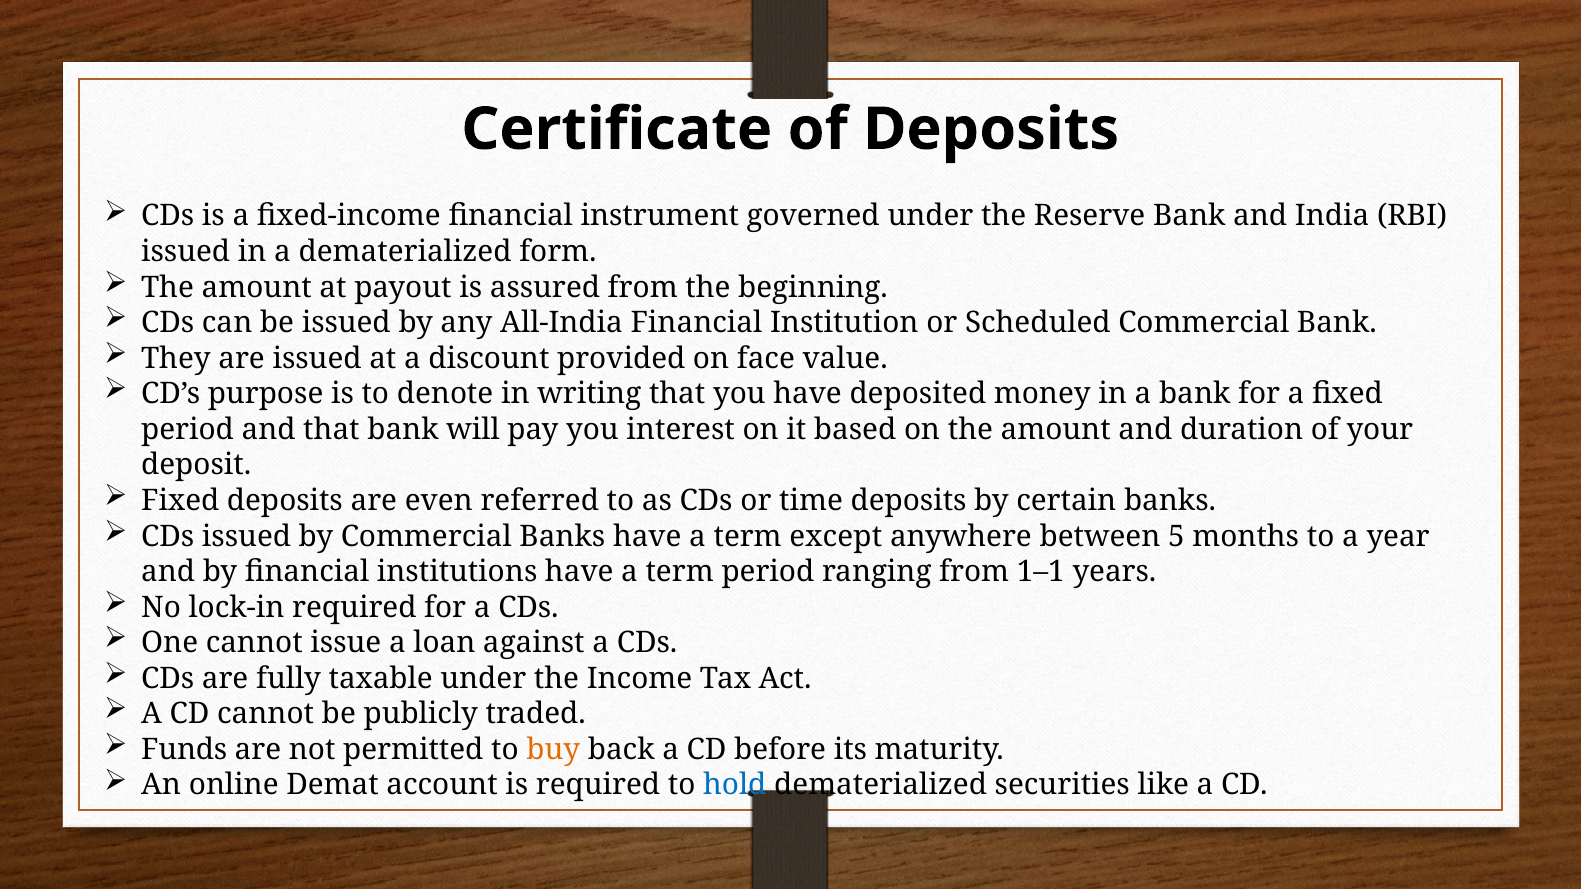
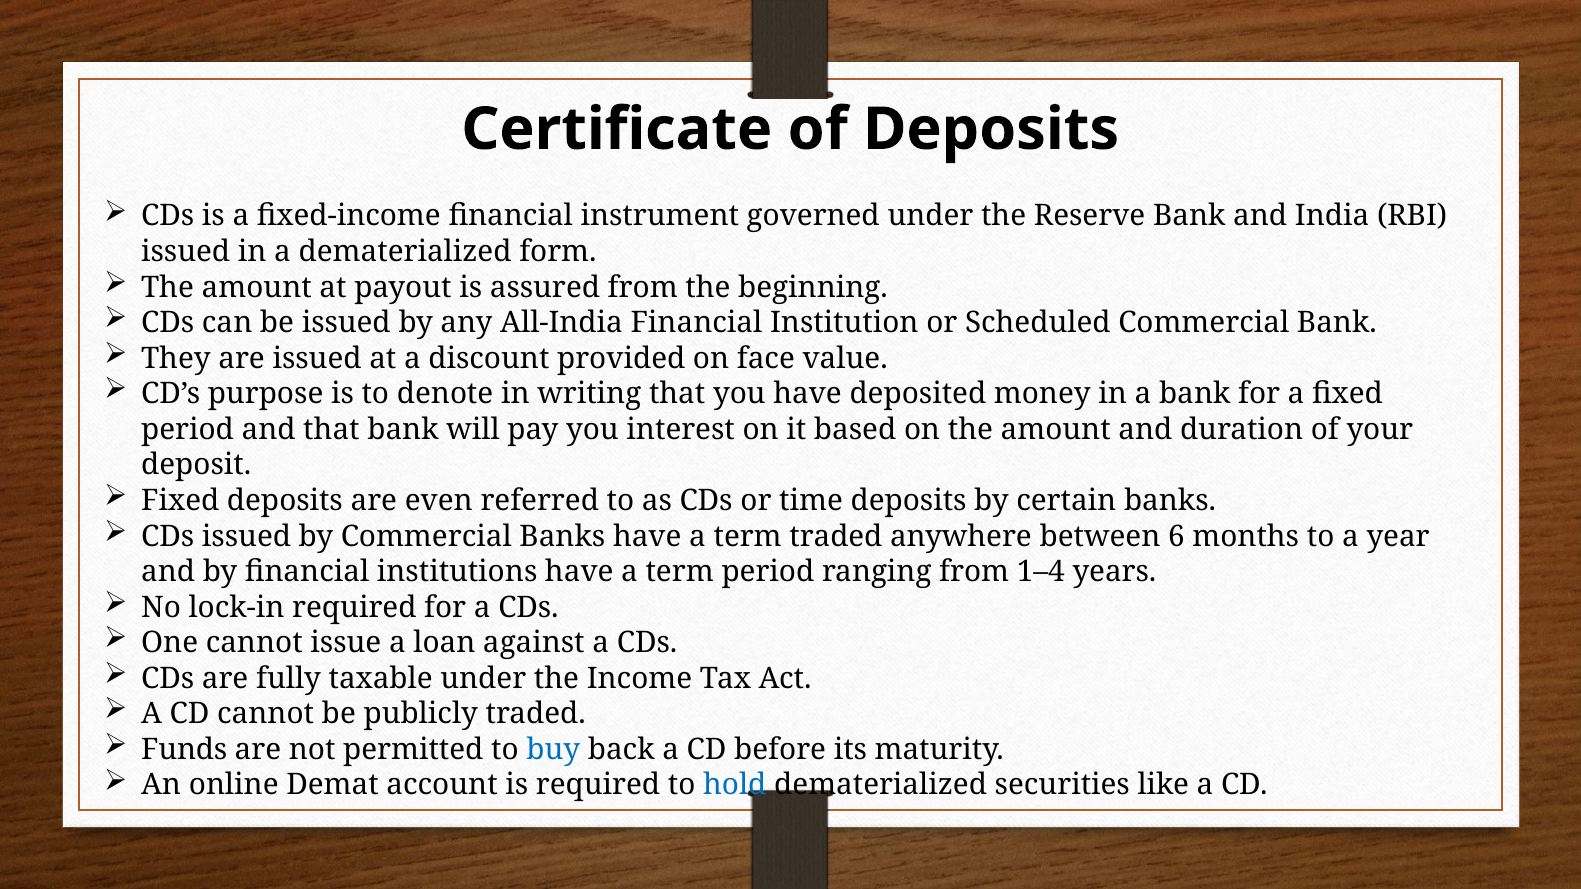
term except: except -> traded (836, 536)
5: 5 -> 6 (1176, 536)
1–1: 1–1 -> 1–4 (1041, 572)
buy colour: orange -> blue (553, 750)
